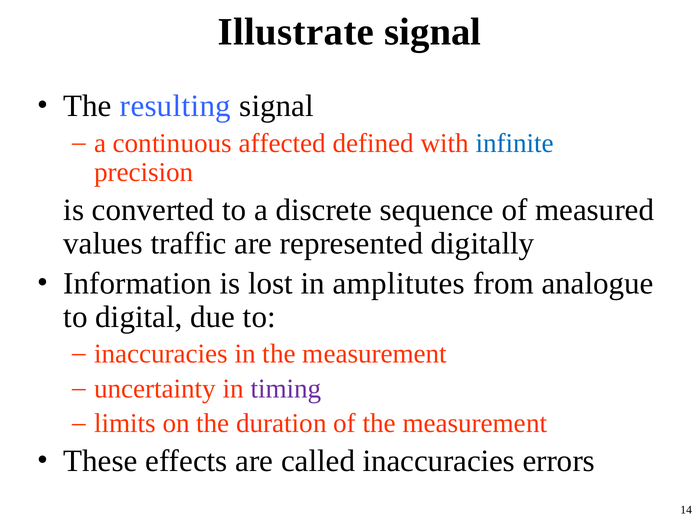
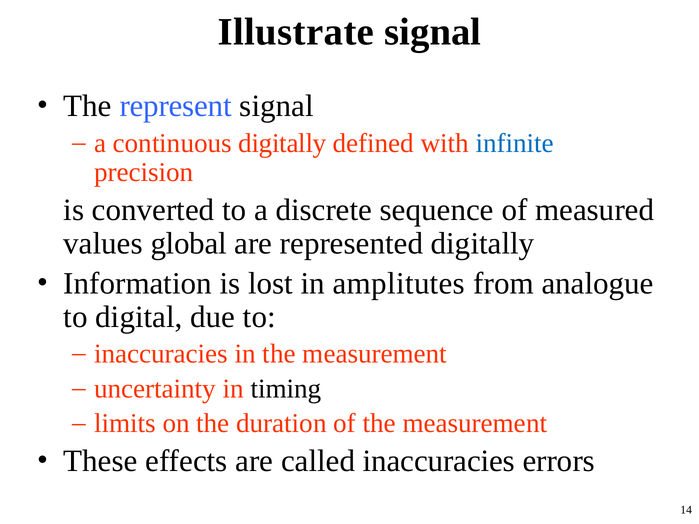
resulting: resulting -> represent (176, 106)
continuous affected: affected -> digitally (282, 143)
traffic: traffic -> global (189, 244)
timing colour: purple -> black (286, 389)
